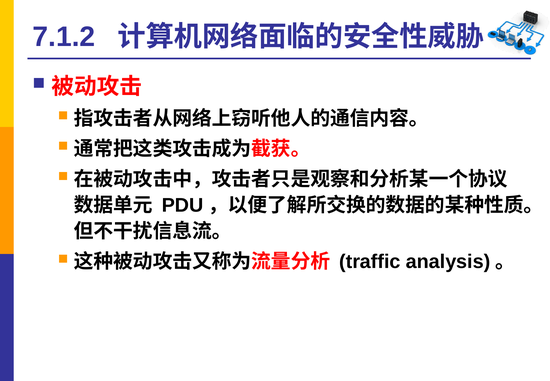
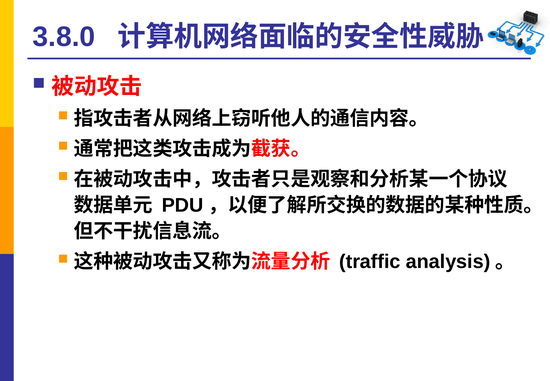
7.1.2: 7.1.2 -> 3.8.0 (64, 37)
